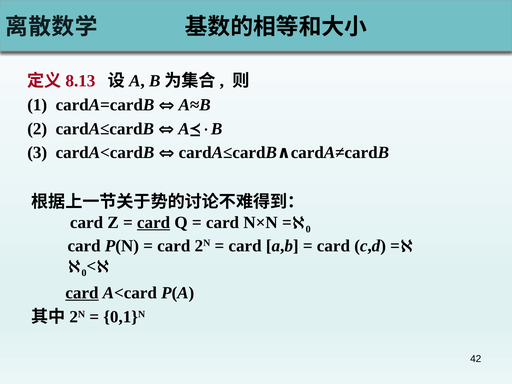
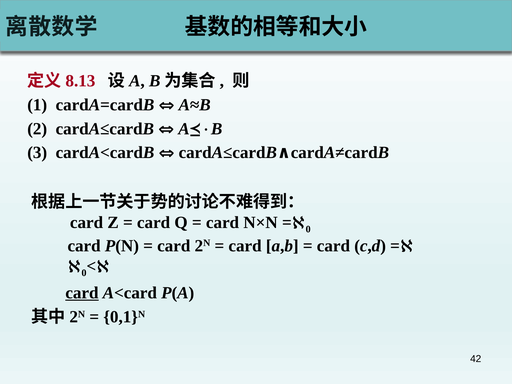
card underline: present -> none (154, 222)
